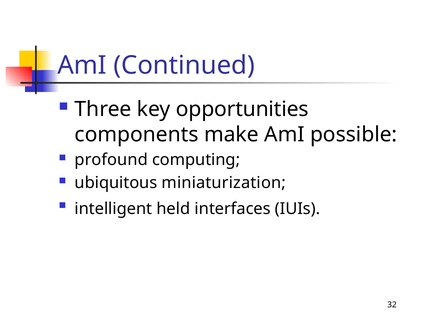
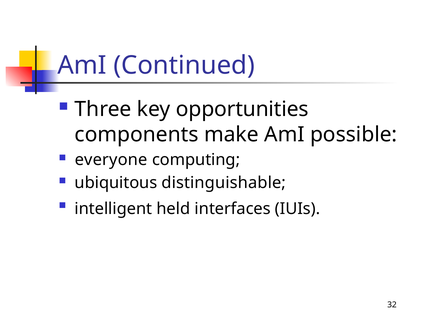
profound: profound -> everyone (111, 160)
miniaturization: miniaturization -> distinguishable (224, 183)
